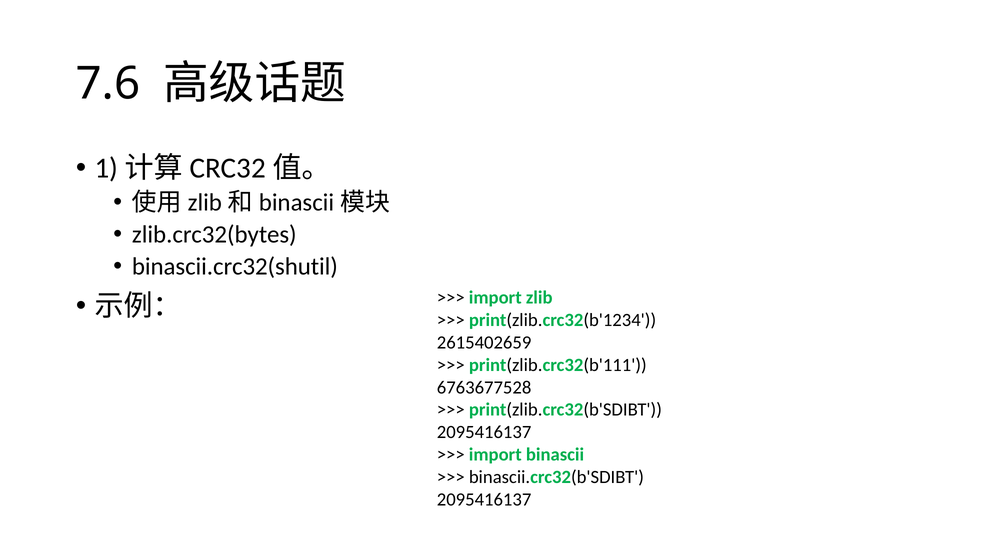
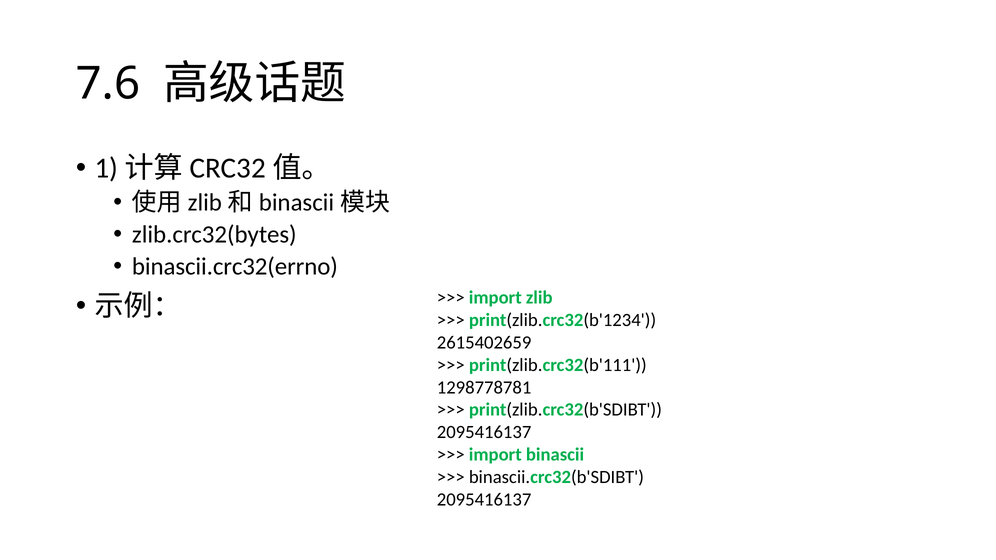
binascii.crc32(shutil: binascii.crc32(shutil -> binascii.crc32(errno (235, 267)
6763677528: 6763677528 -> 1298778781 (484, 388)
